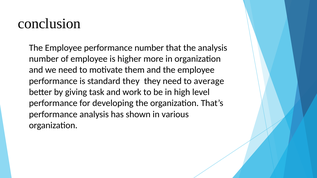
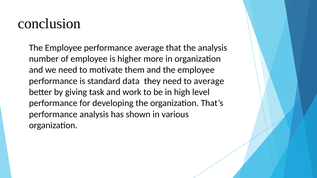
performance number: number -> average (149, 48)
standard they: they -> data (131, 81)
